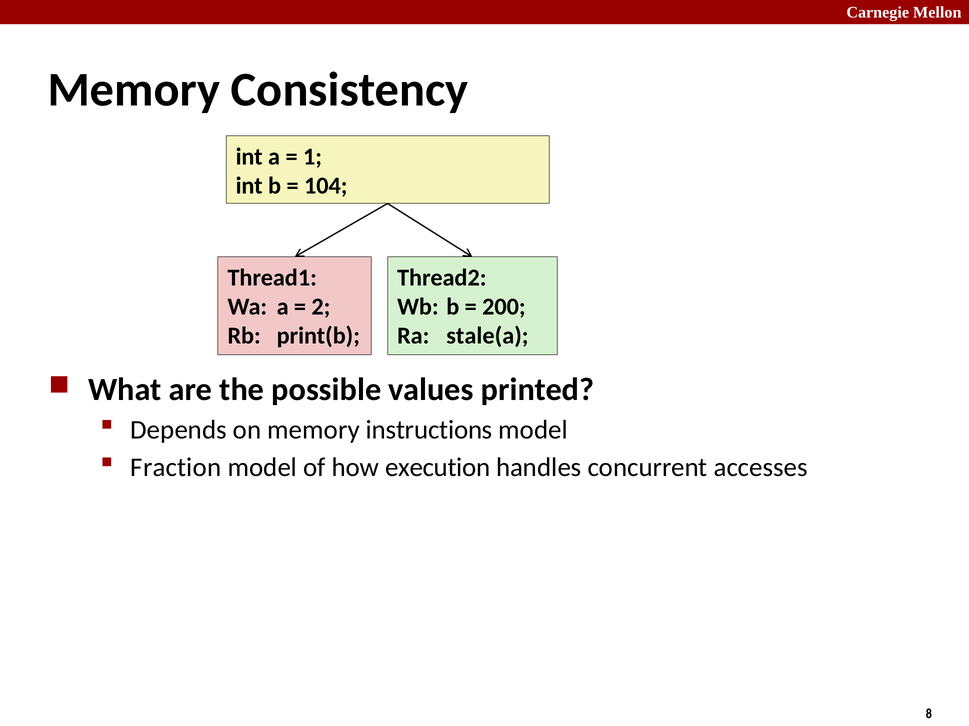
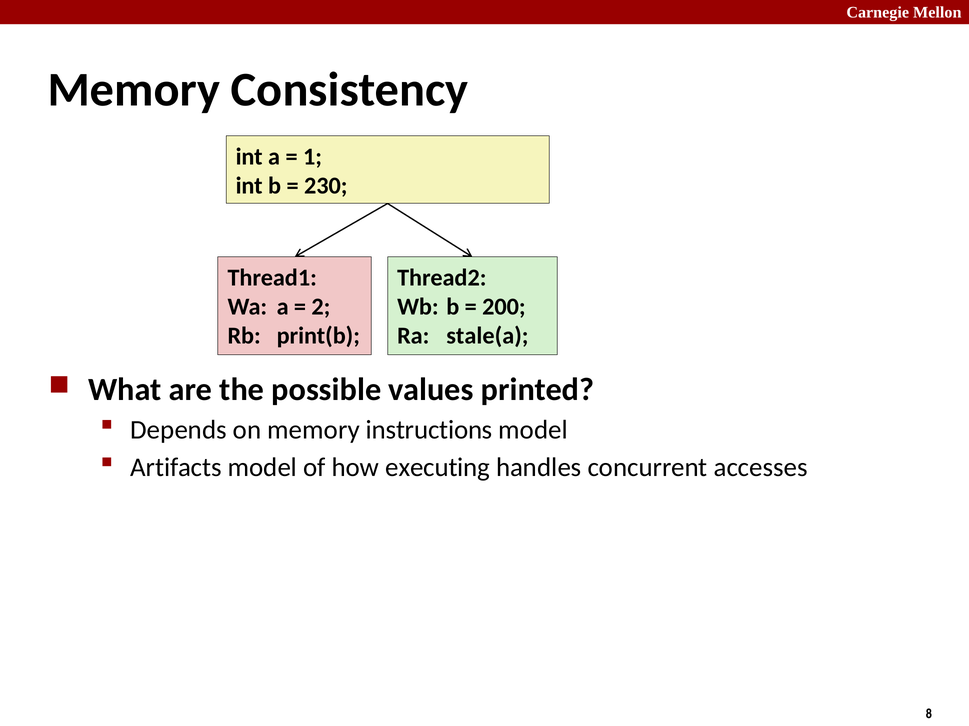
104: 104 -> 230 (326, 186)
Fraction: Fraction -> Artifacts (176, 468)
execution: execution -> executing (438, 468)
